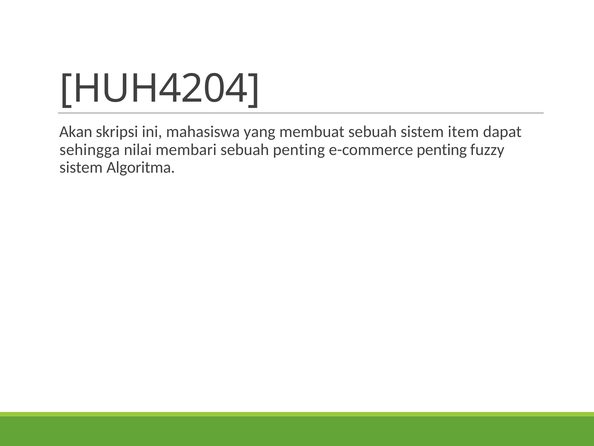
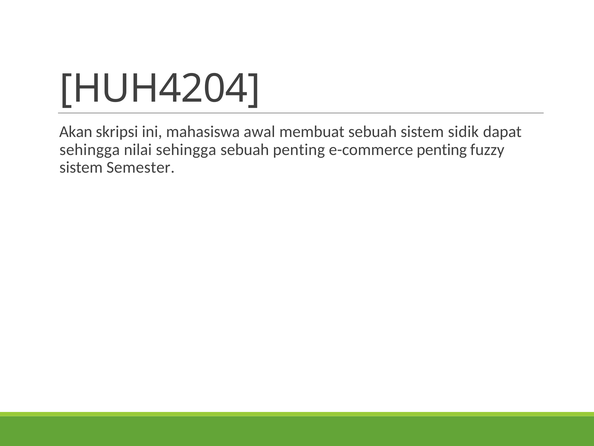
yang: yang -> awal (259, 132)
item: item -> sidik (463, 132)
nilai membari: membari -> sehingga (186, 150)
Algoritma: Algoritma -> Semester (141, 167)
